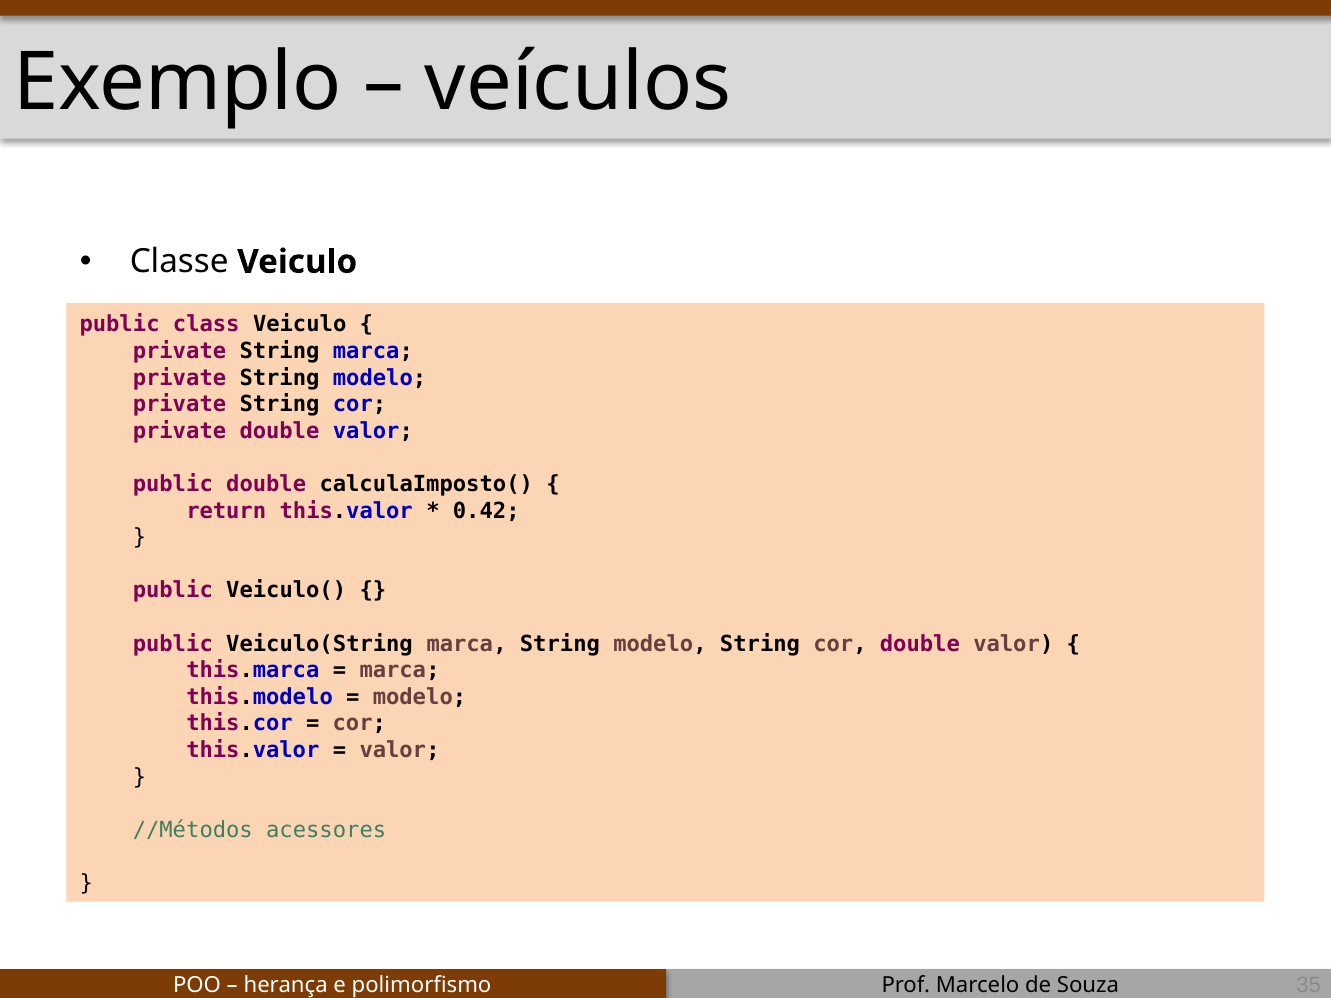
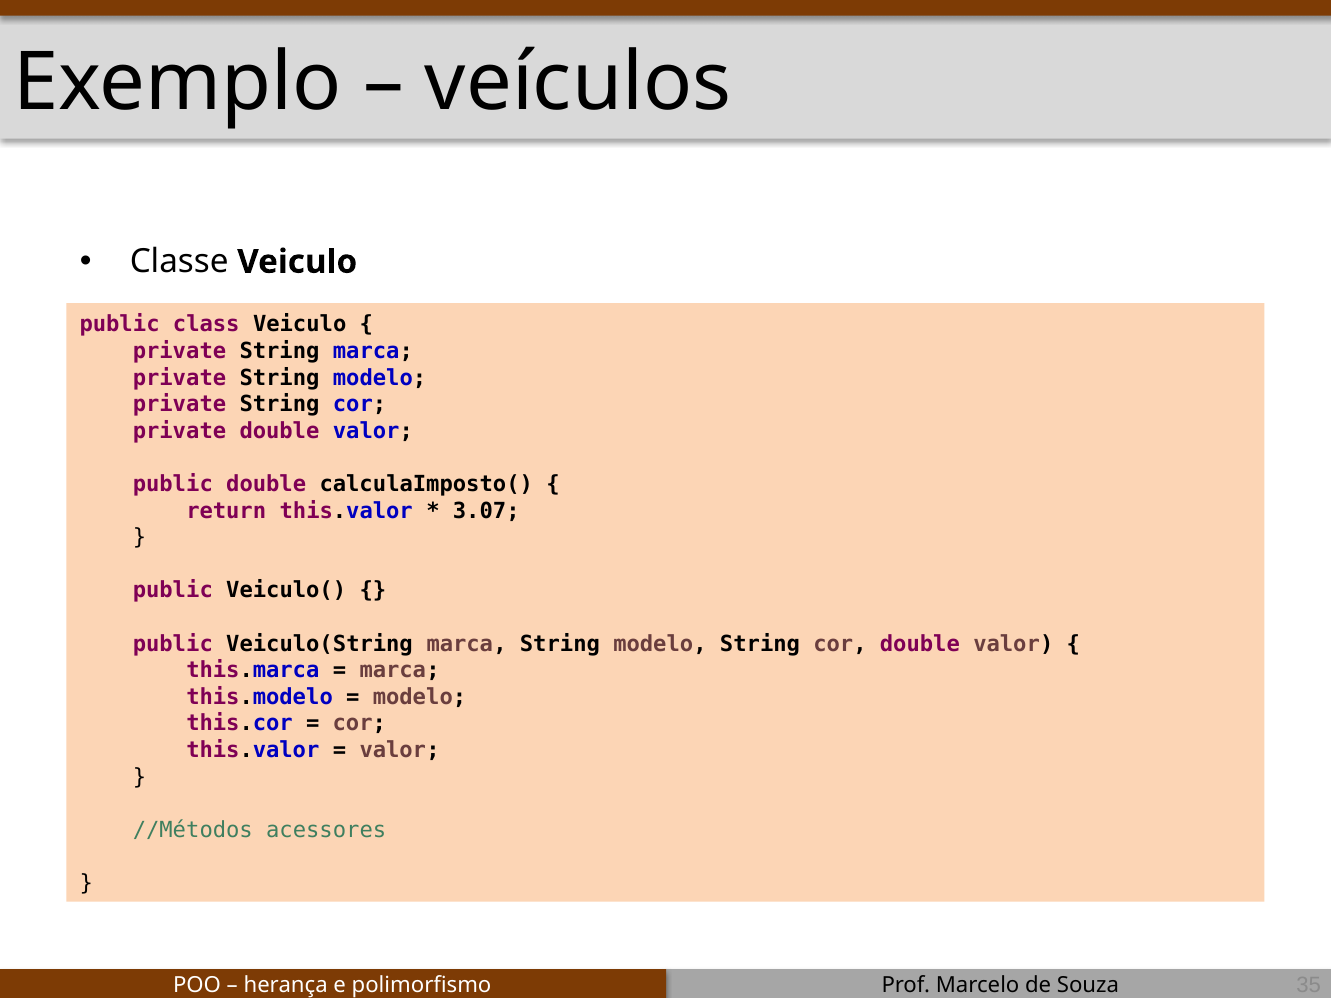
0.42: 0.42 -> 3.07 (486, 511)
